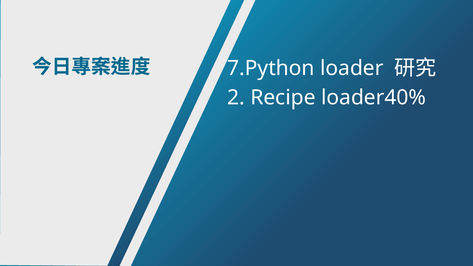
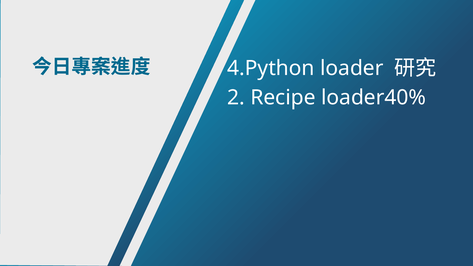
7.Python: 7.Python -> 4.Python (271, 68)
